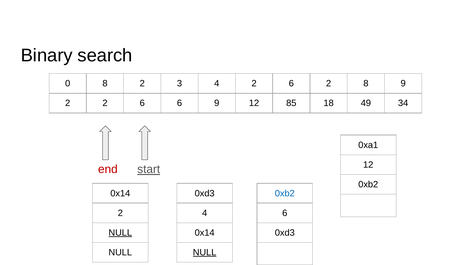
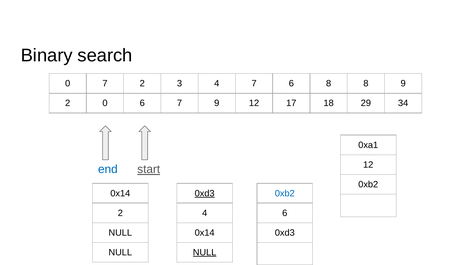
0 8: 8 -> 7 (105, 84)
4 2: 2 -> 7 (254, 84)
6 2: 2 -> 8 (329, 84)
2 2: 2 -> 0 (105, 103)
6 6: 6 -> 7 (180, 103)
85: 85 -> 17 (291, 103)
49: 49 -> 29 (366, 103)
end colour: red -> blue (108, 169)
0xd3 underline: none -> present (205, 193)
NULL underline: present -> none (120, 233)
